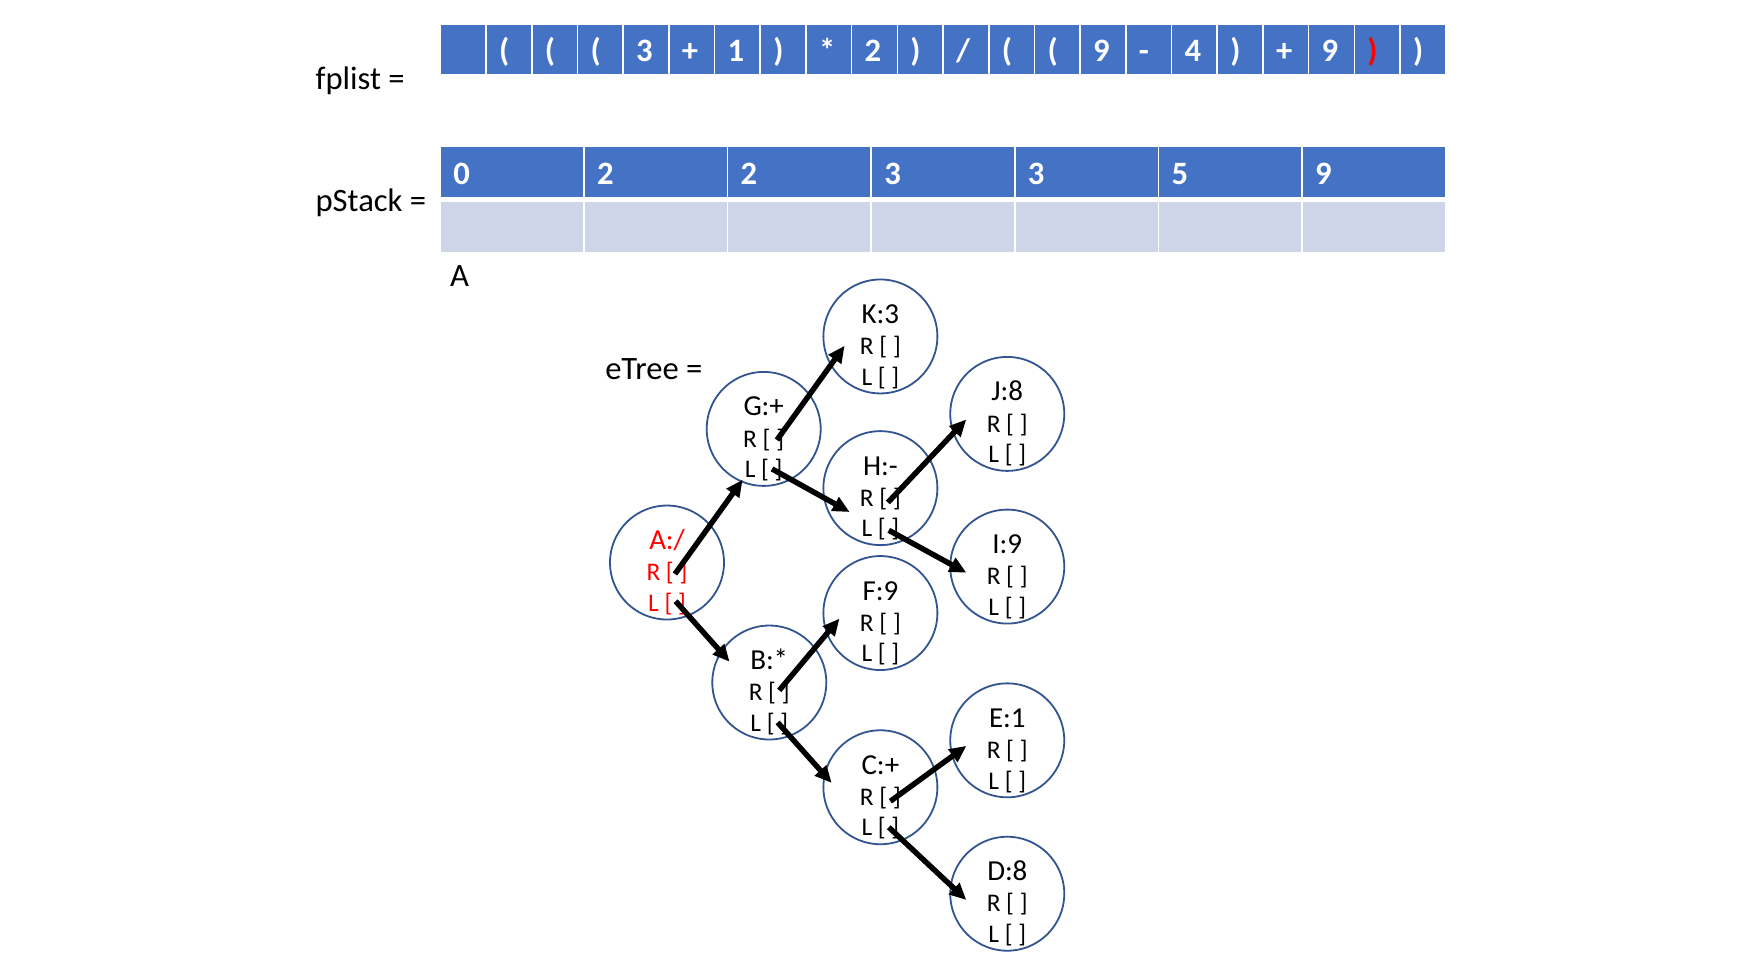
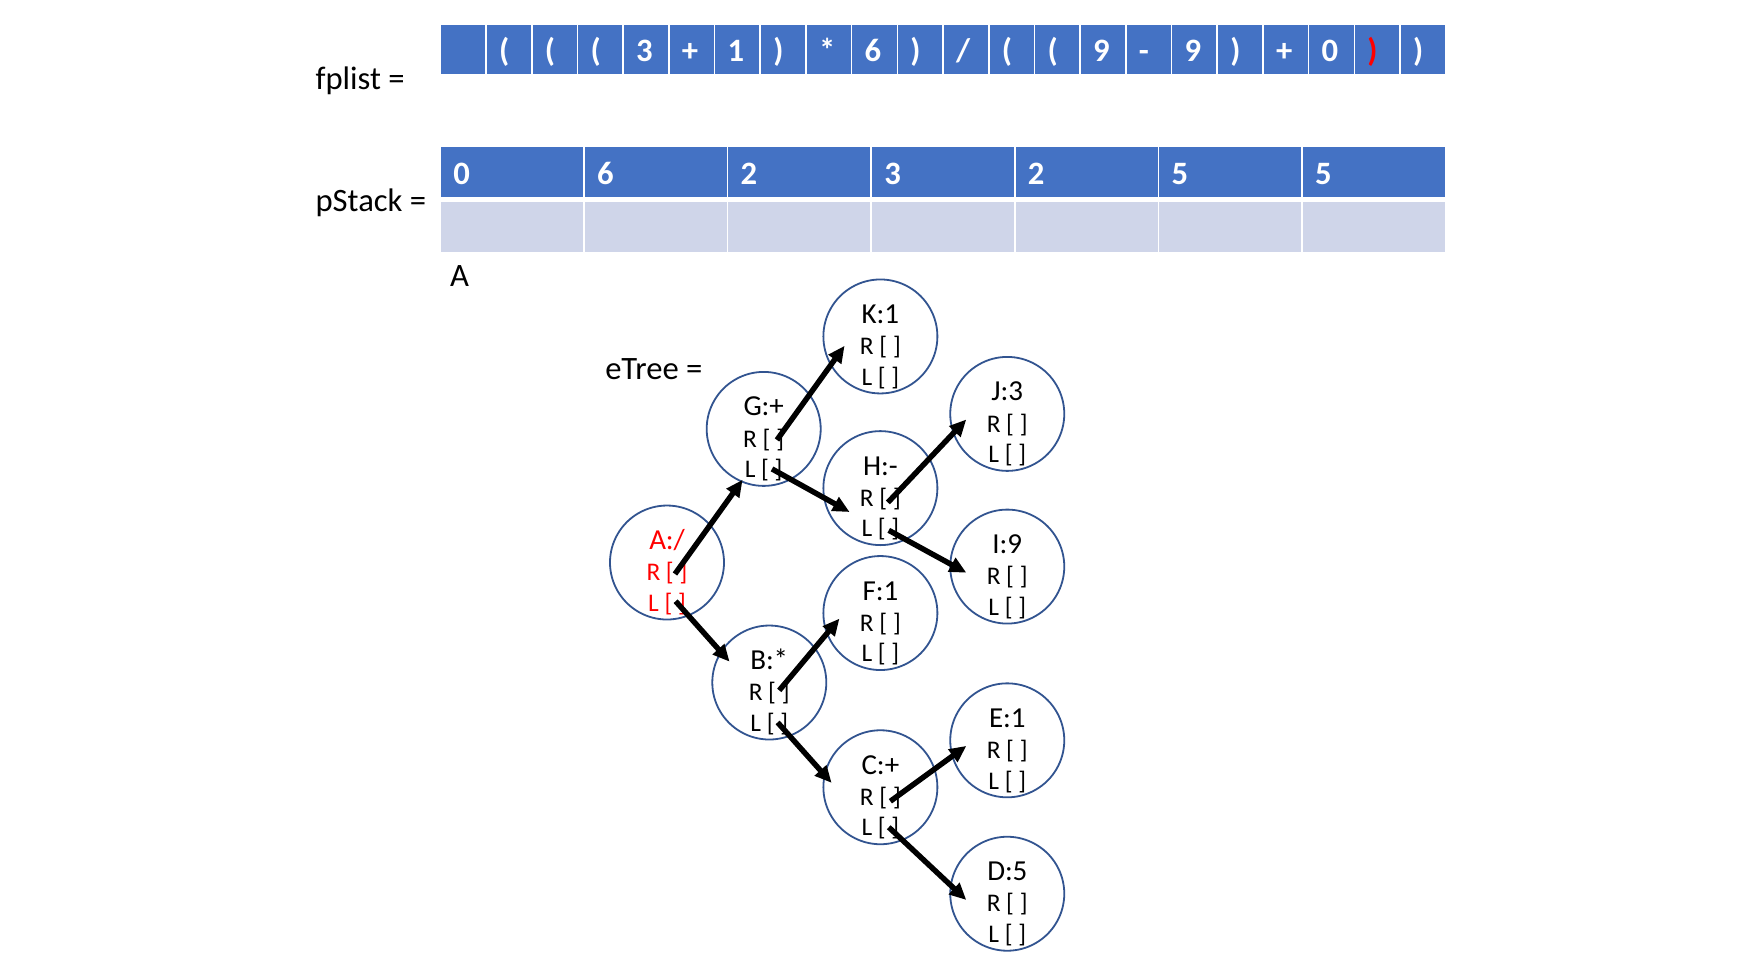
2: 2 -> 6 (873, 51)
4: 4 -> 9 (1193, 51)
9: 9 -> 0 (1330, 51)
0 2: 2 -> 6 (605, 173)
3 3: 3 -> 2 (1036, 173)
5 9: 9 -> 5 (1323, 173)
K:3: K:3 -> K:1 (880, 314)
J:8: J:8 -> J:3 (1007, 392)
F:9: F:9 -> F:1 (880, 591)
D:8: D:8 -> D:5 (1007, 871)
